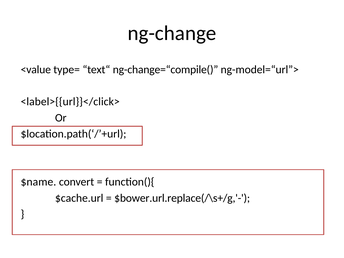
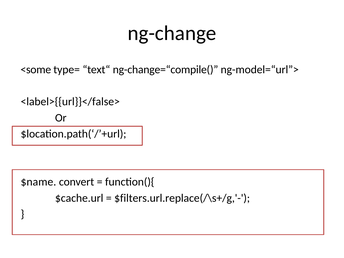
<value: <value -> <some (36, 70)
<label>{{url}}</click>: <label>{{url}}</click> -> <label>{{url}}</false> (70, 102)
$bower.url.replace(/\s+/g,'-: $bower.url.replace(/\s+/g,'- -> $filters.url.replace(/\s+/g,'- (182, 198)
